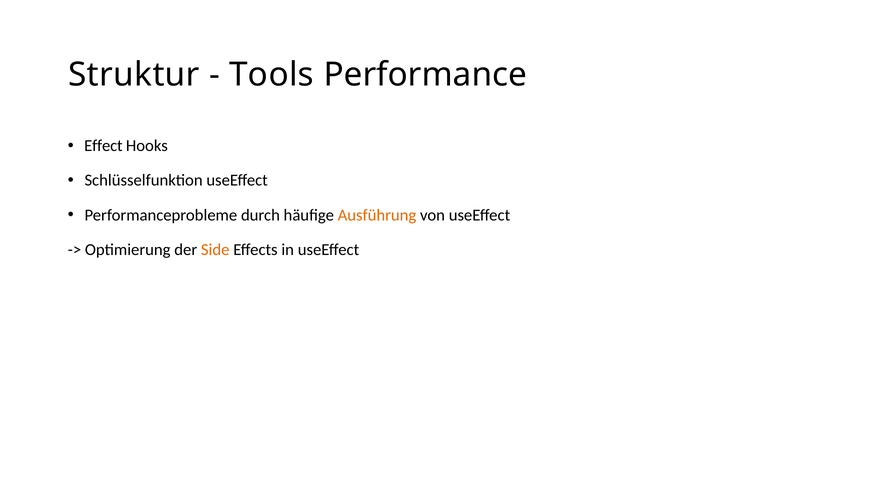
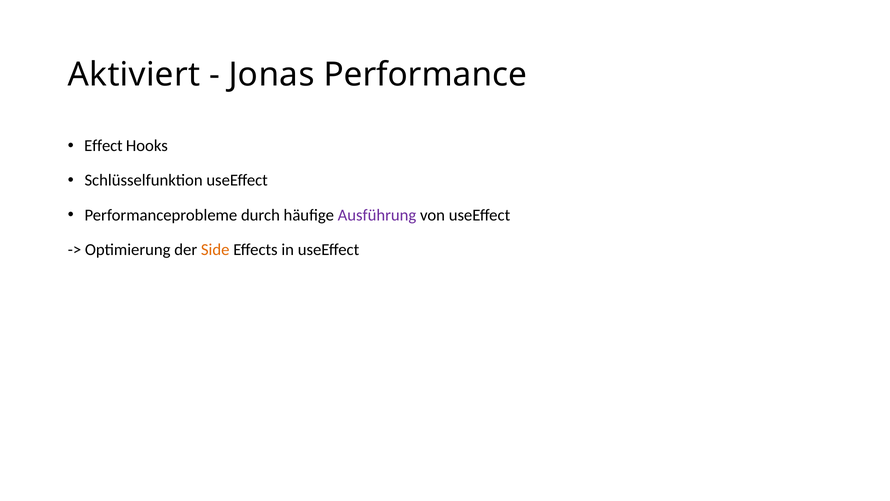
Struktur: Struktur -> Aktiviert (134, 75)
Tools: Tools -> Jonas (272, 75)
Ausführung colour: orange -> purple (377, 215)
